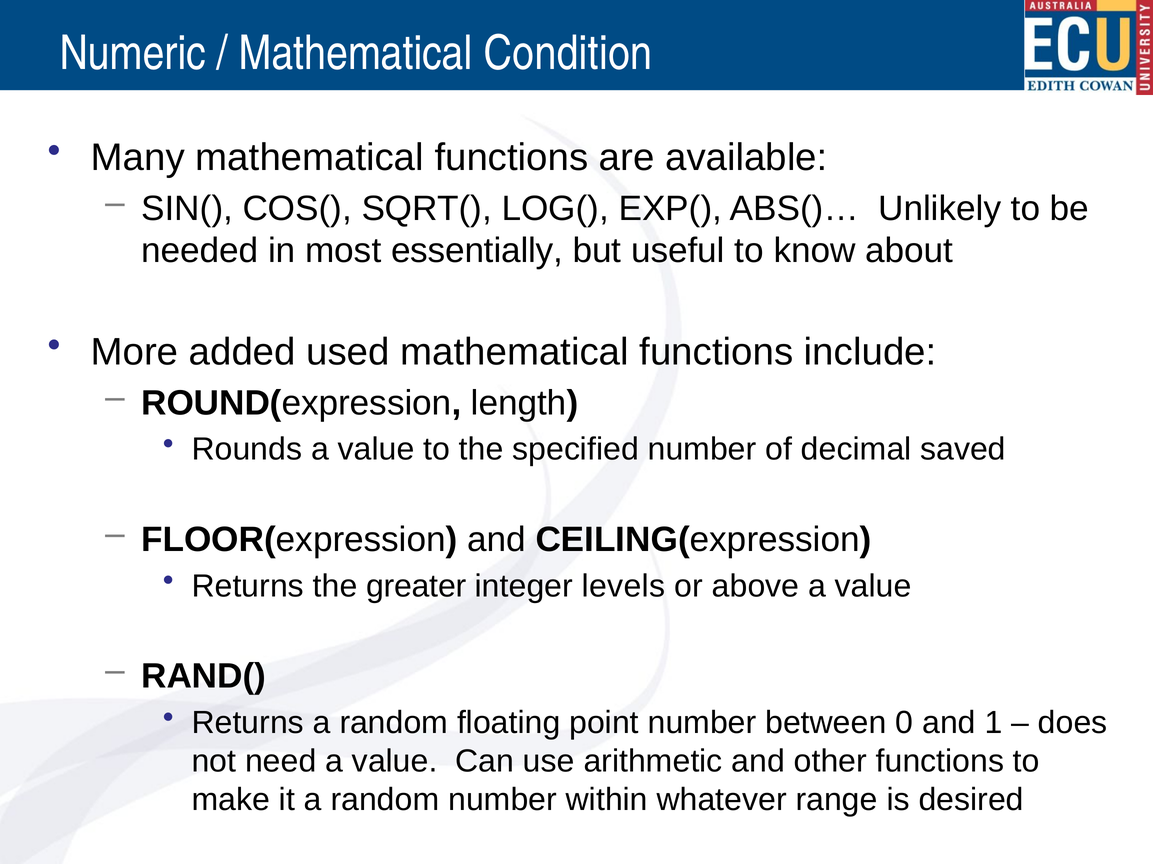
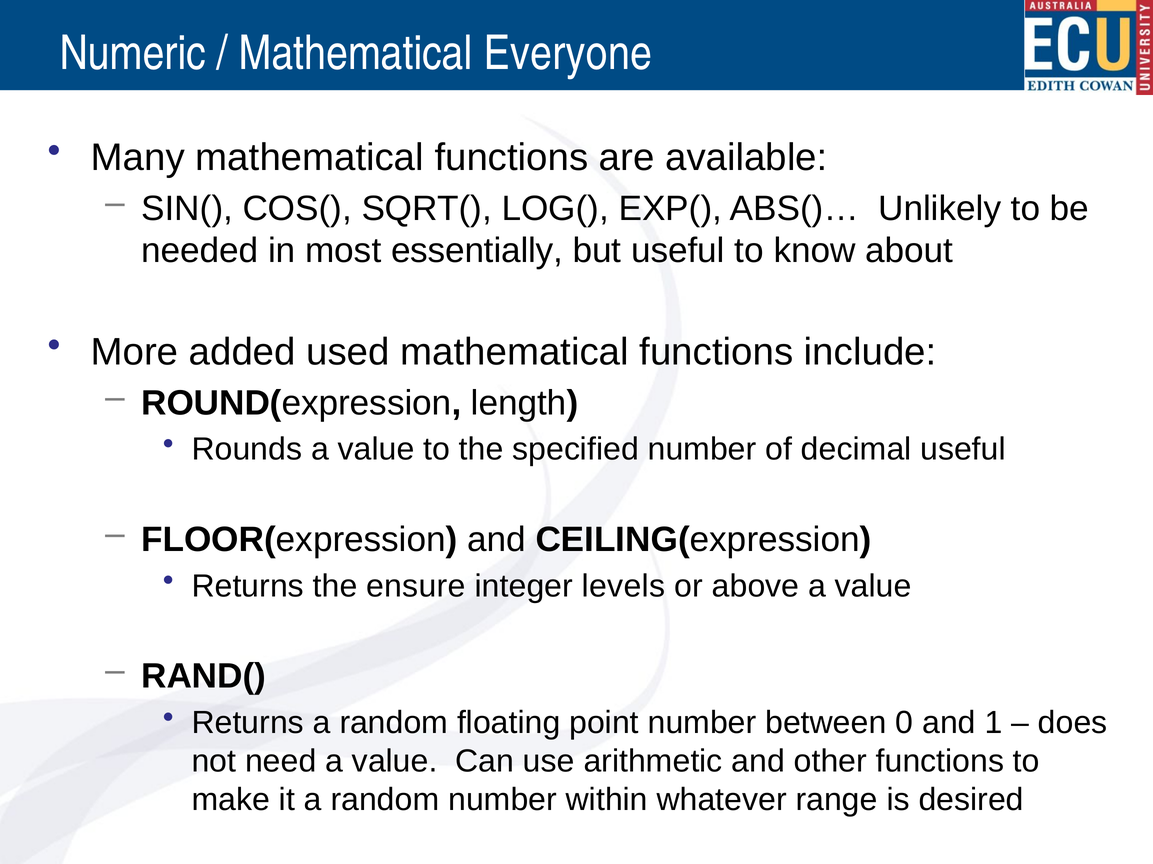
Condition: Condition -> Everyone (568, 53)
decimal saved: saved -> useful (963, 450)
greater: greater -> ensure (416, 587)
